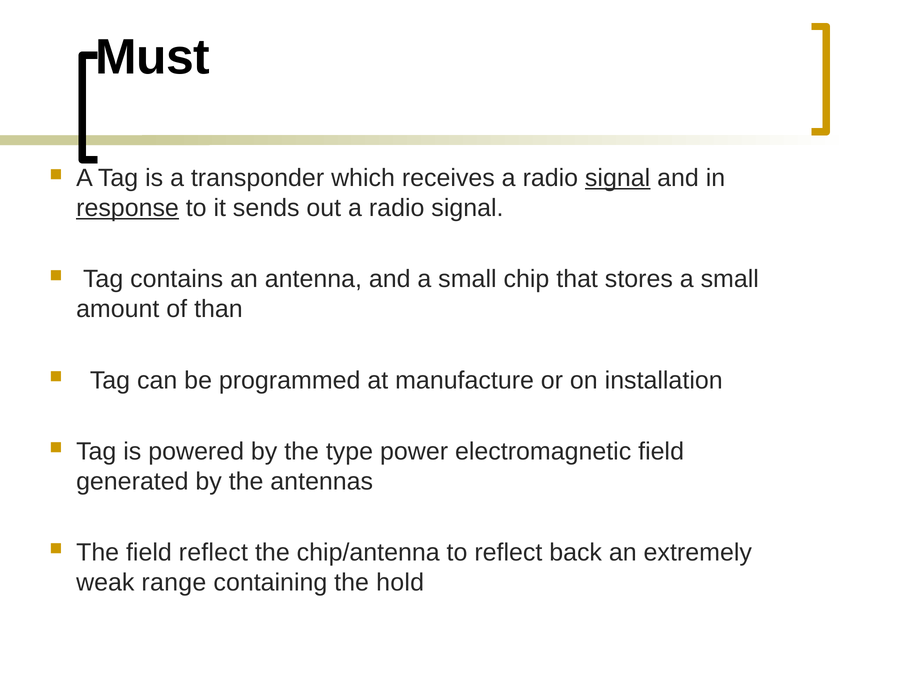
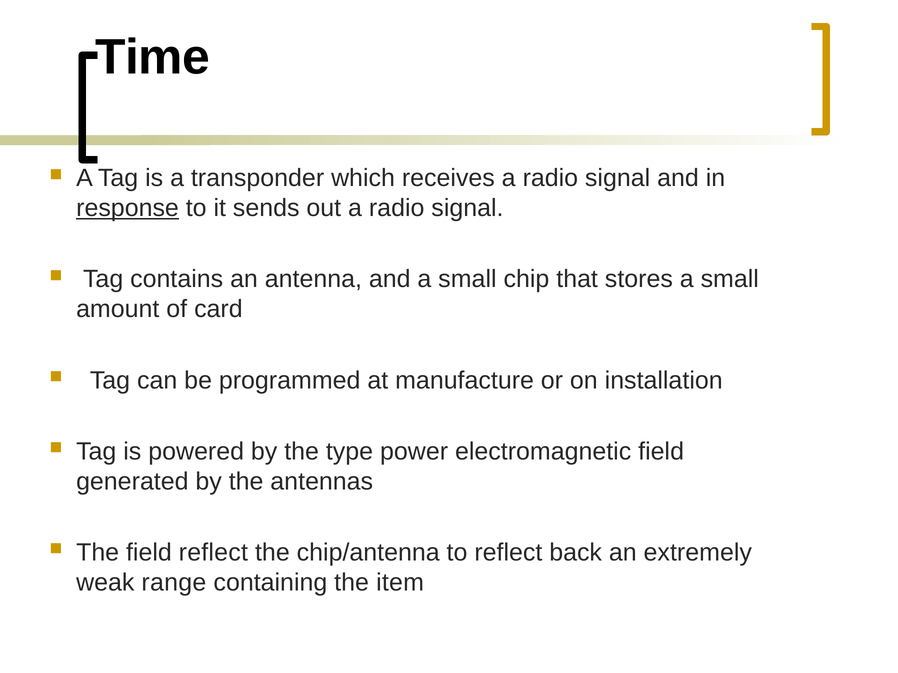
Must: Must -> Time (153, 58)
signal underline: present -> none (618, 178)
than: than -> card (218, 309)
hold: hold -> item (400, 583)
